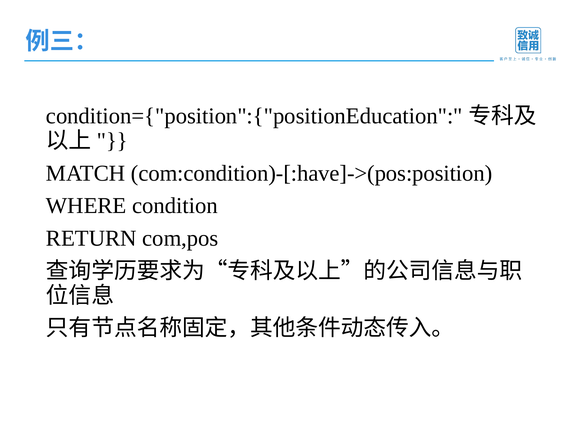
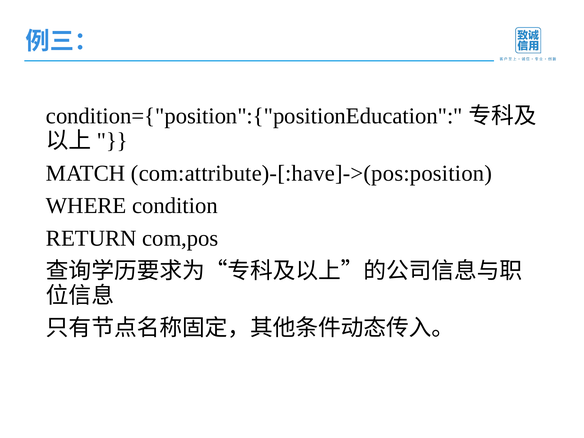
com:condition)-[:have]->(pos:position: com:condition)-[:have]->(pos:position -> com:attribute)-[:have]->(pos:position (311, 173)
